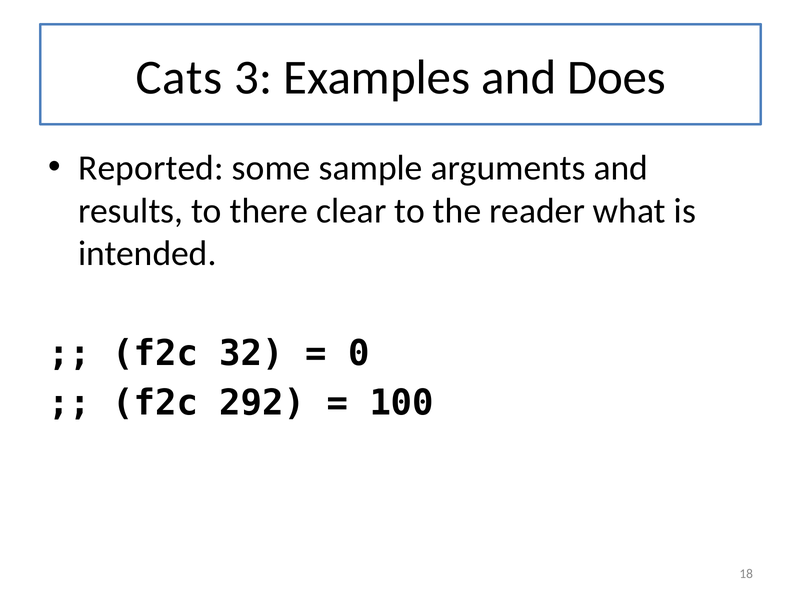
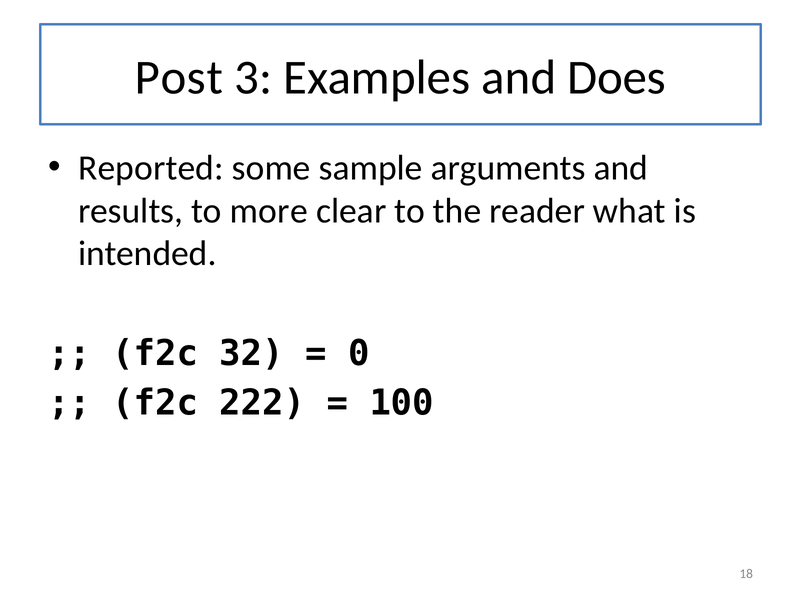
Cats: Cats -> Post (179, 78)
there: there -> more (269, 211)
292: 292 -> 222 (262, 403)
